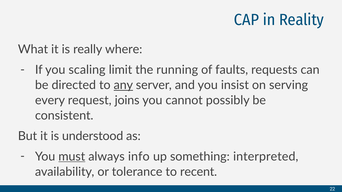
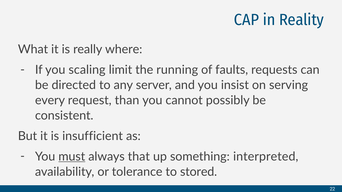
any underline: present -> none (123, 85)
joins: joins -> than (127, 101)
understood: understood -> insufficient (93, 136)
info: info -> that (139, 157)
recent: recent -> stored (199, 172)
